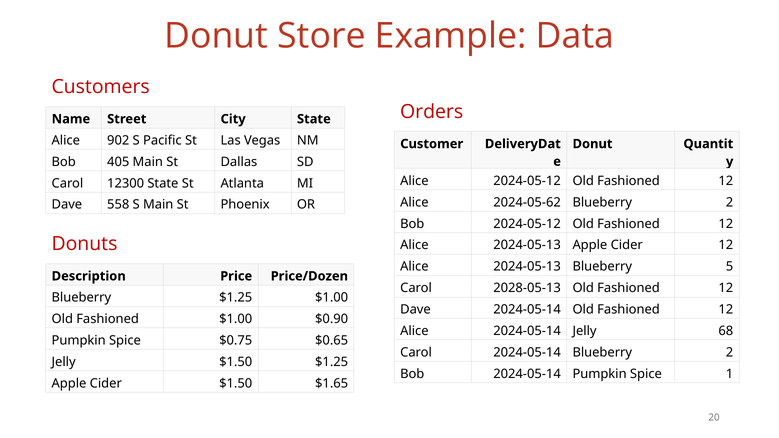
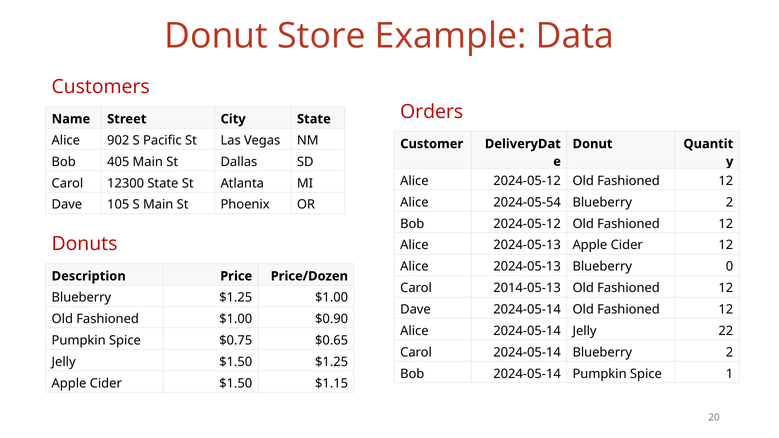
2024-05-62: 2024-05-62 -> 2024-05-54 (527, 202)
558: 558 -> 105 (118, 205)
5: 5 -> 0 (730, 267)
2028-05-13: 2028-05-13 -> 2014-05-13 (527, 288)
68: 68 -> 22 (726, 331)
$1.65: $1.65 -> $1.15 (332, 383)
